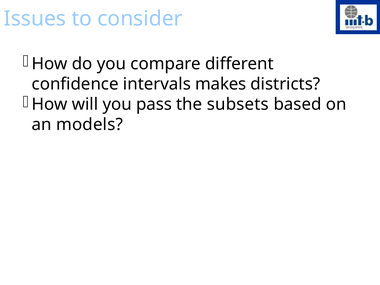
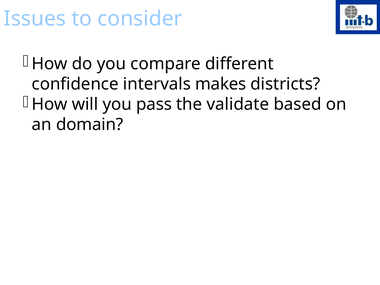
subsets: subsets -> validate (238, 104)
models: models -> domain (90, 125)
